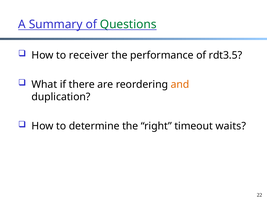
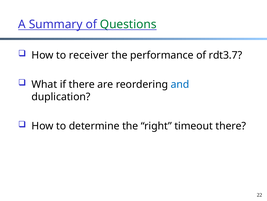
rdt3.5: rdt3.5 -> rdt3.7 (225, 55)
and colour: orange -> blue (180, 84)
timeout waits: waits -> there (231, 126)
